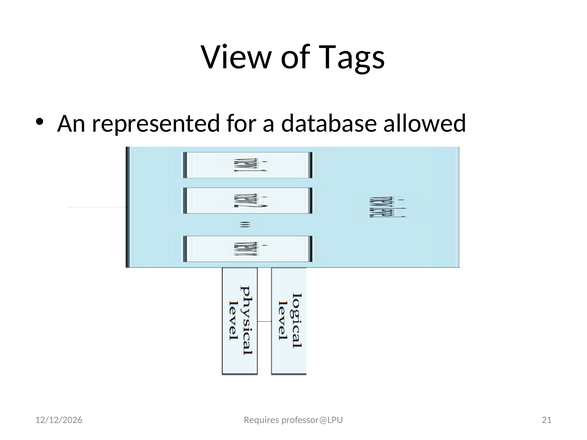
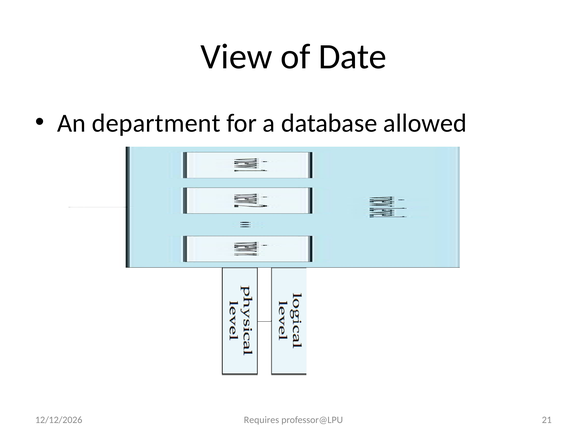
Tags: Tags -> Date (353, 57)
represented: represented -> department (156, 123)
